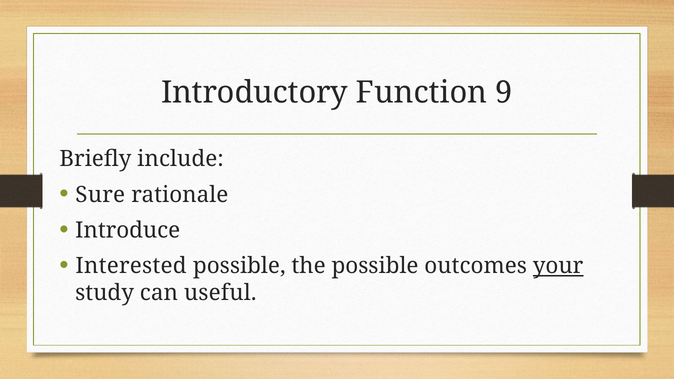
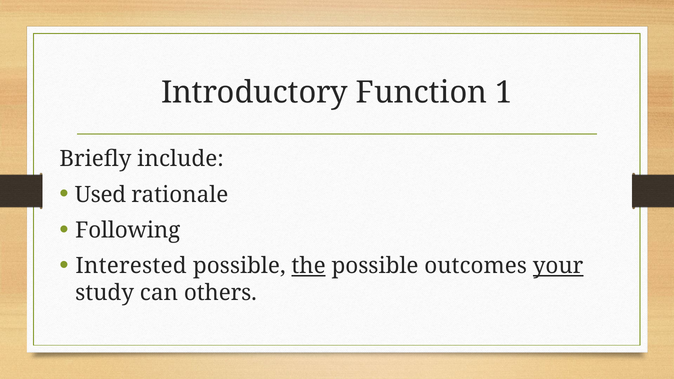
9: 9 -> 1 (504, 92)
Sure: Sure -> Used (100, 195)
Introduce: Introduce -> Following (128, 230)
the underline: none -> present (309, 266)
useful: useful -> others (220, 293)
